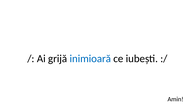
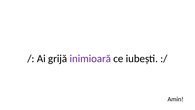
inimioară colour: blue -> purple (90, 59)
